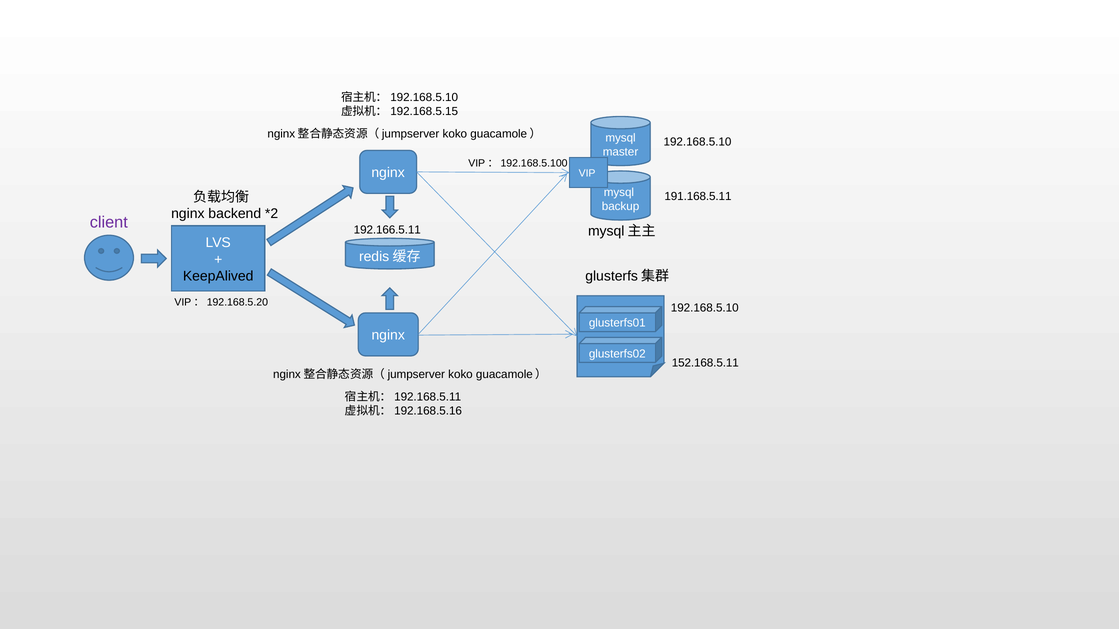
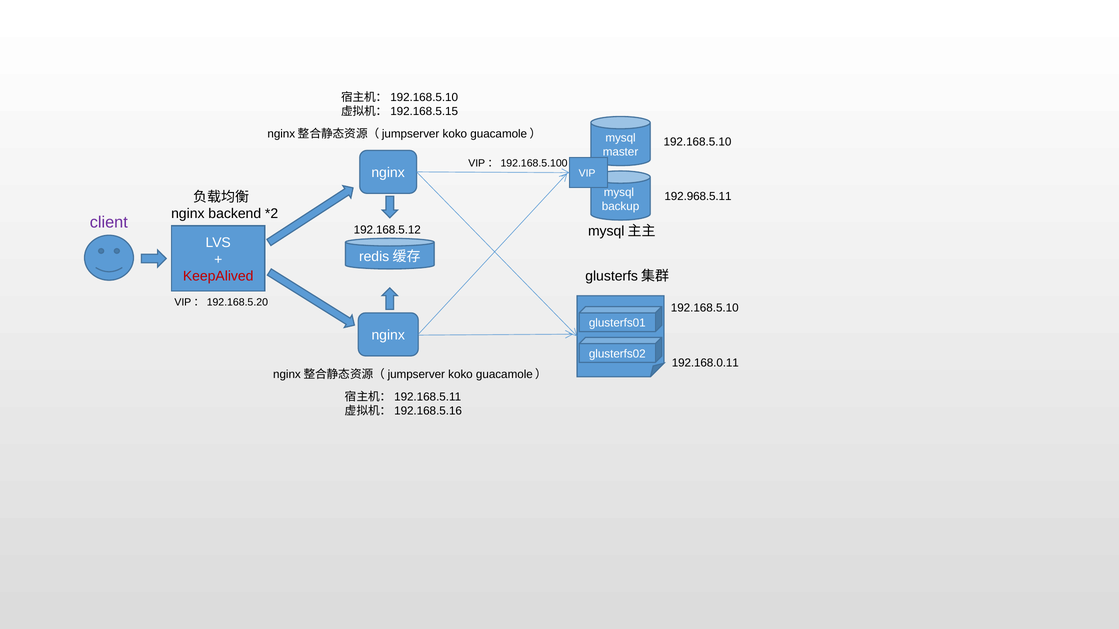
191.168.5.11: 191.168.5.11 -> 192.968.5.11 (698, 197)
192.166.5.11: 192.166.5.11 -> 192.168.5.12 (387, 230)
KeepAlived colour: black -> red (218, 276)
152.168.5.11: 152.168.5.11 -> 192.168.0.11 (705, 363)
